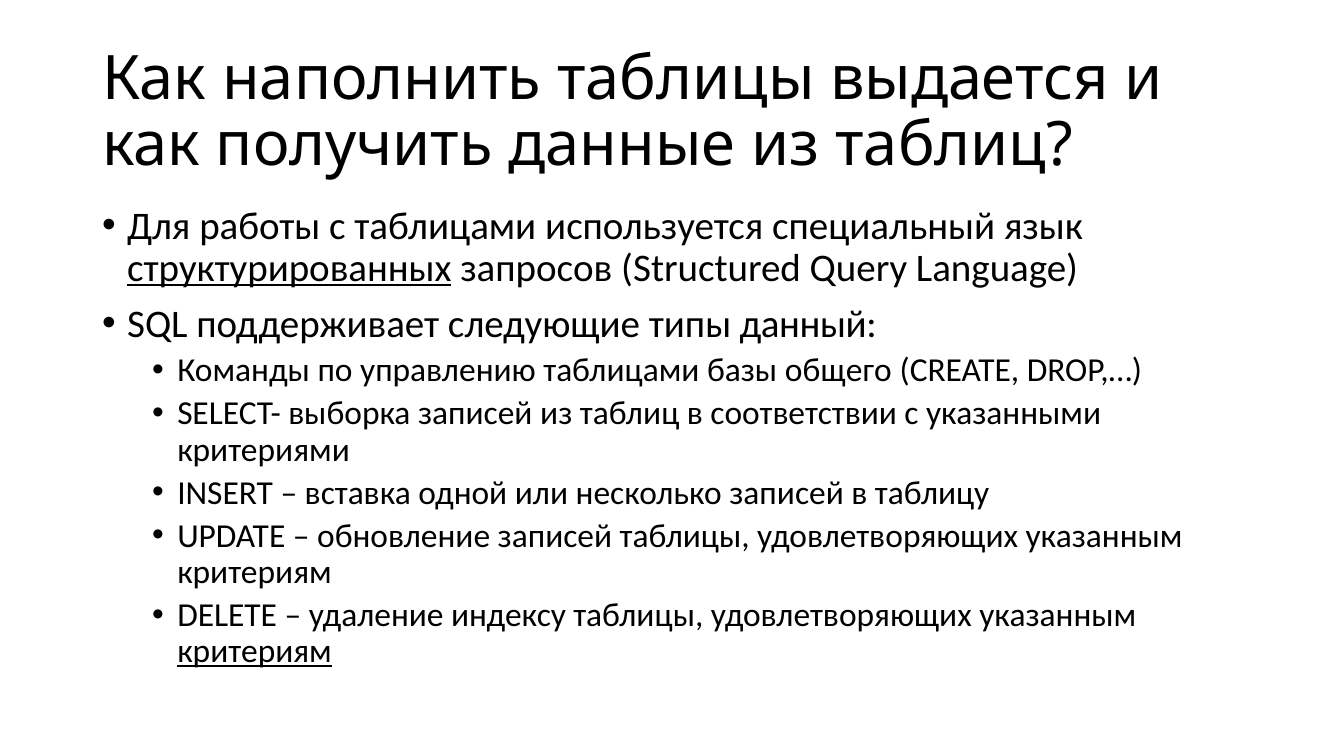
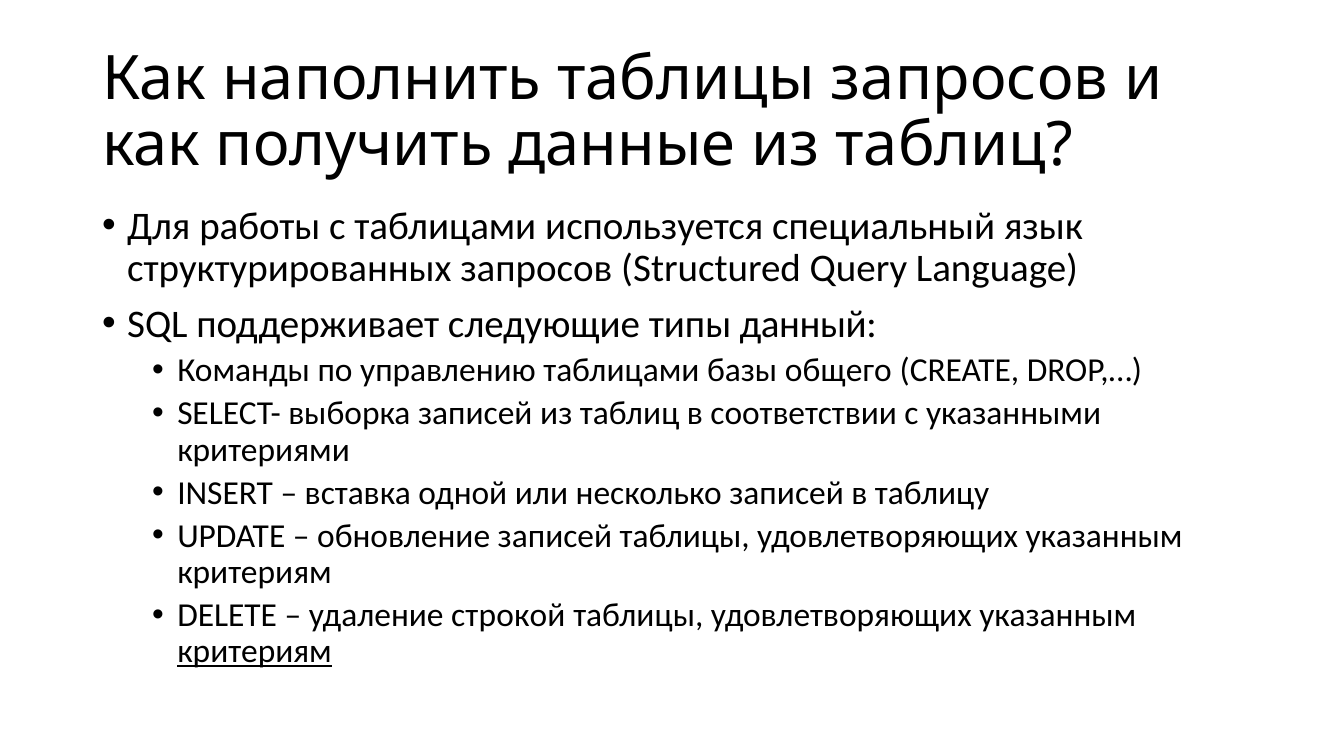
таблицы выдается: выдается -> запросов (970, 79)
структурированных underline: present -> none (289, 268)
индексу: индексу -> строкой (508, 615)
